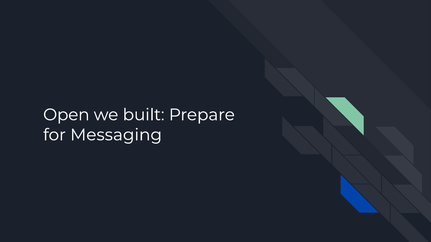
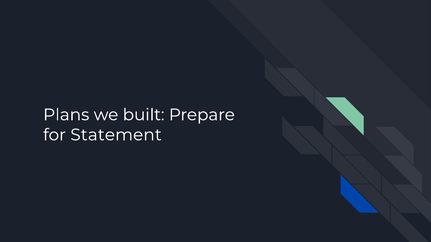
Open: Open -> Plans (66, 115)
Messaging: Messaging -> Statement (116, 135)
